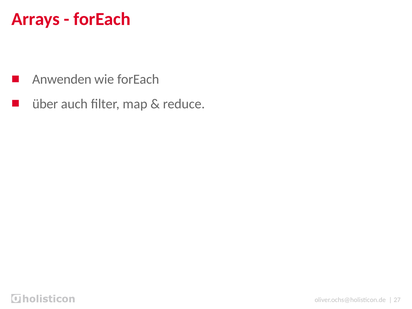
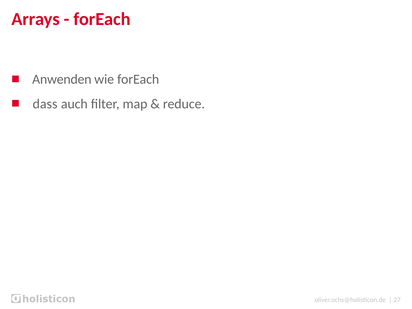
über: über -> dass (45, 104)
